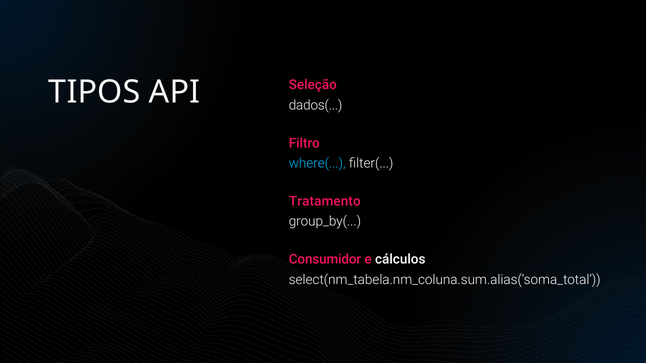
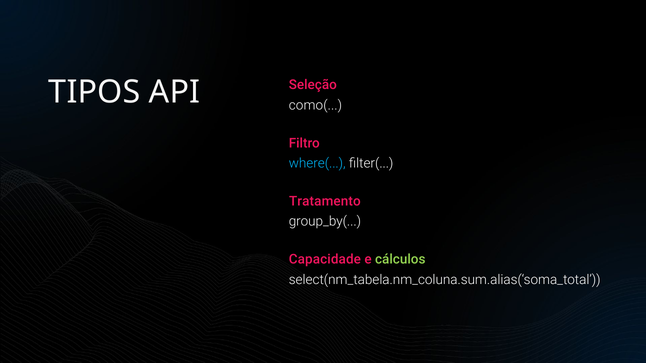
dados(: dados( -> como( (315, 105)
Consumidor: Consumidor -> Capacidade (325, 260)
cálculos colour: white -> light green (400, 260)
